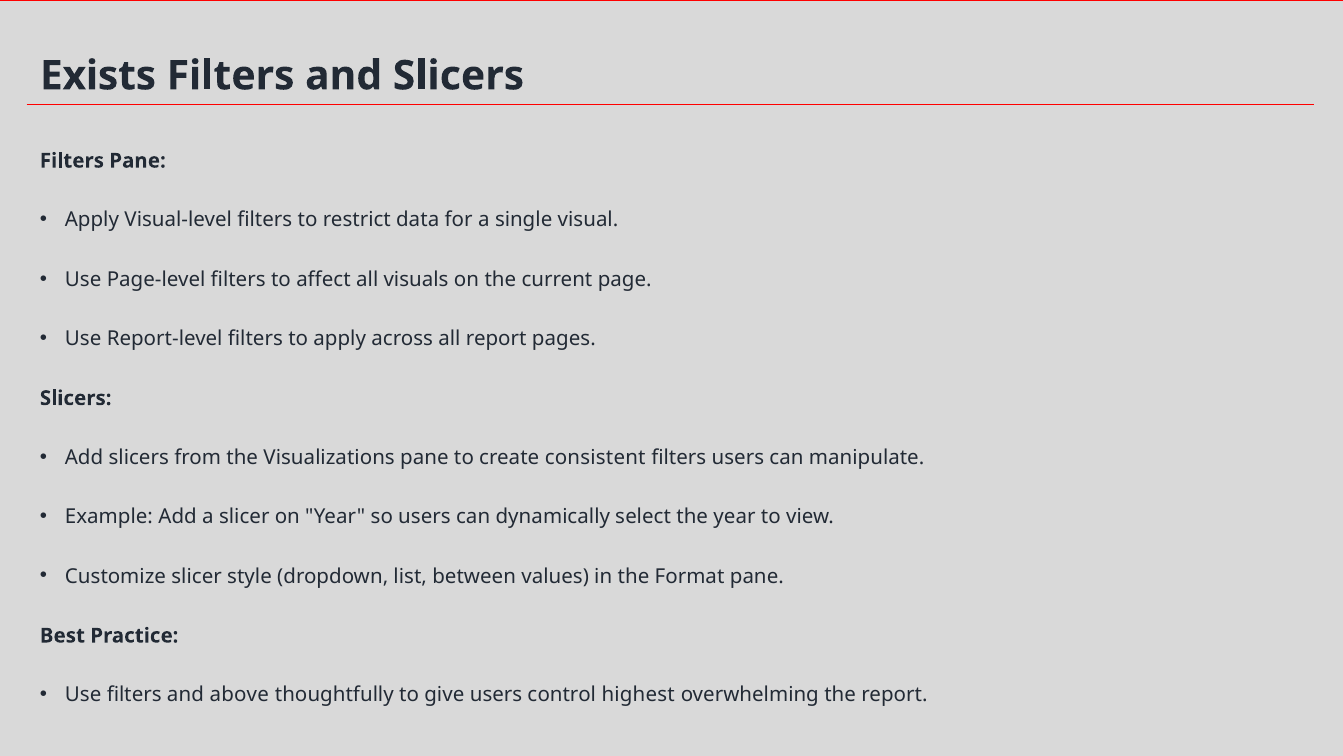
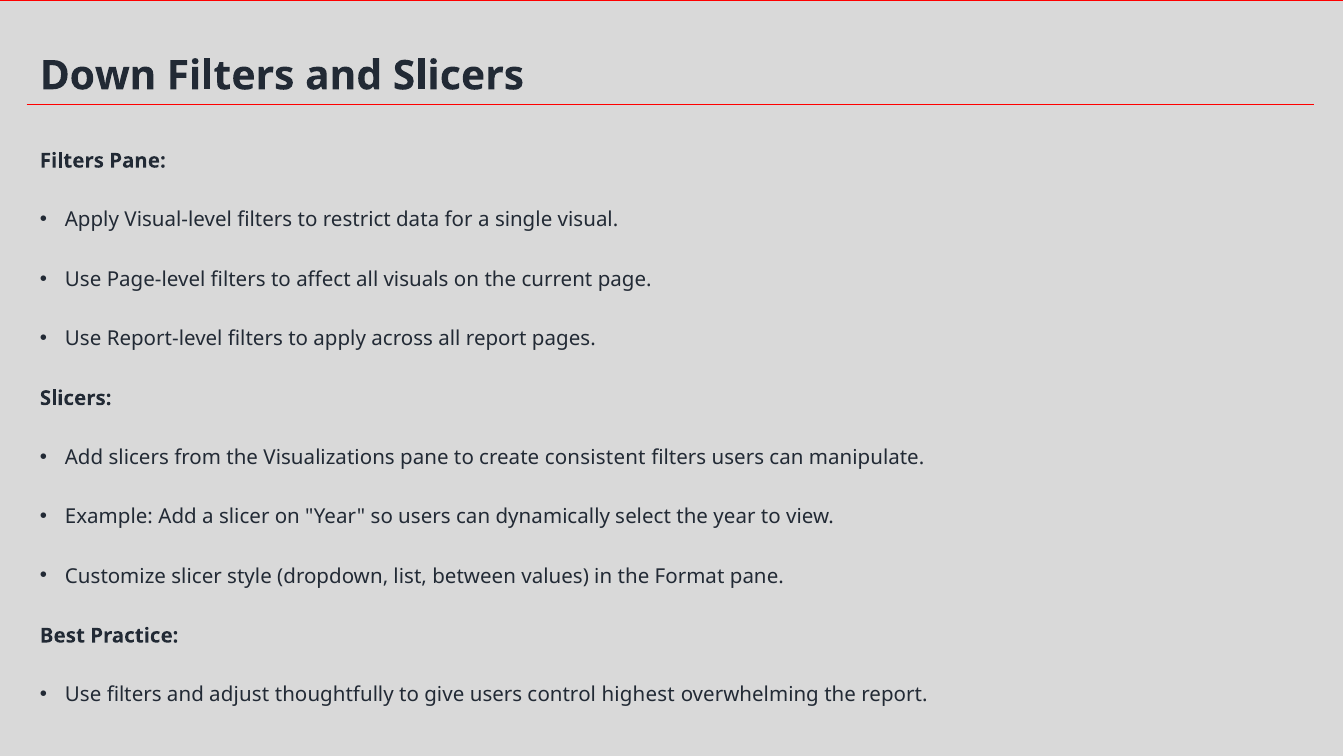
Exists: Exists -> Down (98, 76)
above: above -> adjust (239, 695)
